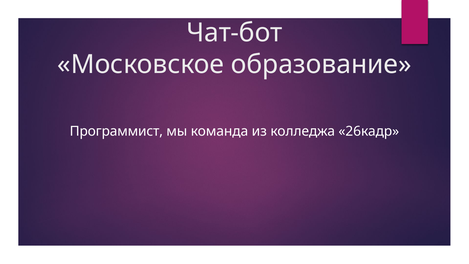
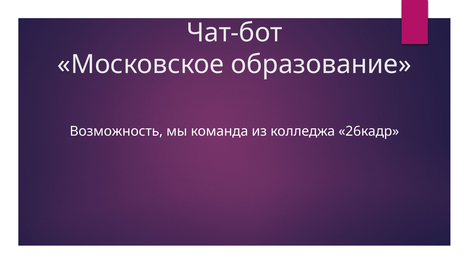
Программист: Программист -> Возможность (116, 131)
